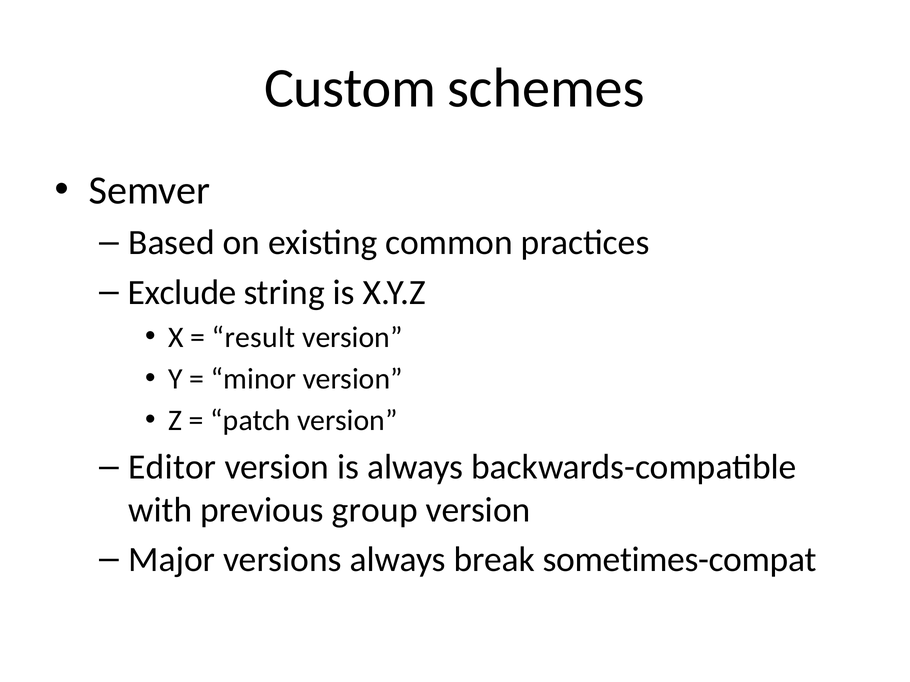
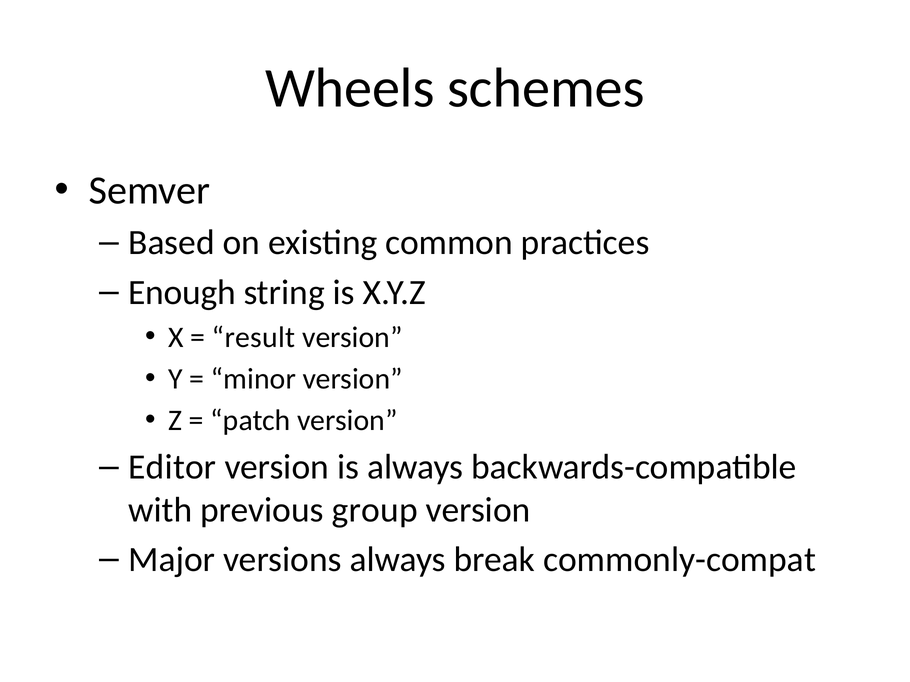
Custom: Custom -> Wheels (350, 88)
Exclude: Exclude -> Enough (182, 293)
sometimes-compat: sometimes-compat -> commonly-compat (679, 560)
